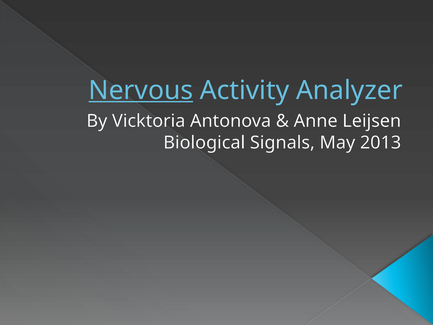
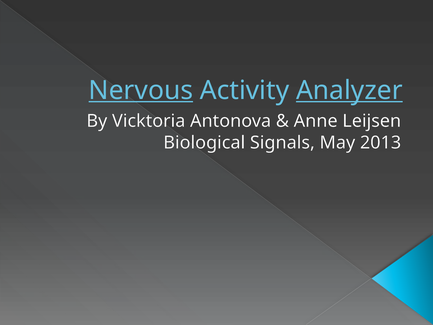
Analyzer underline: none -> present (349, 90)
